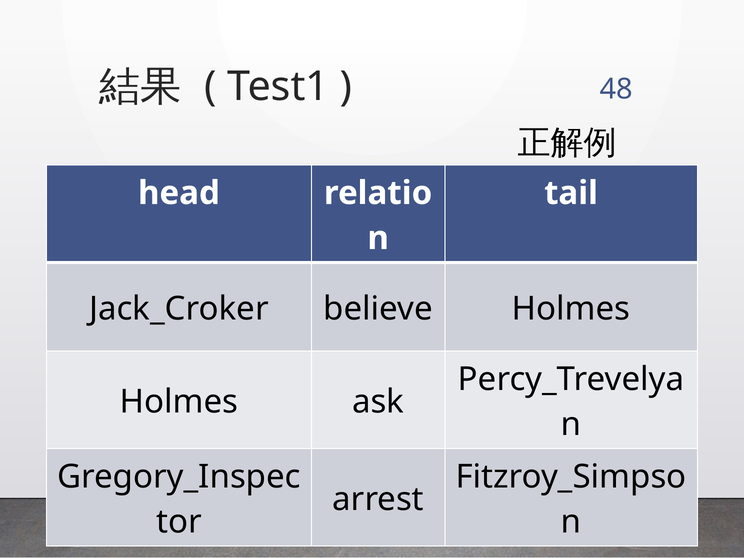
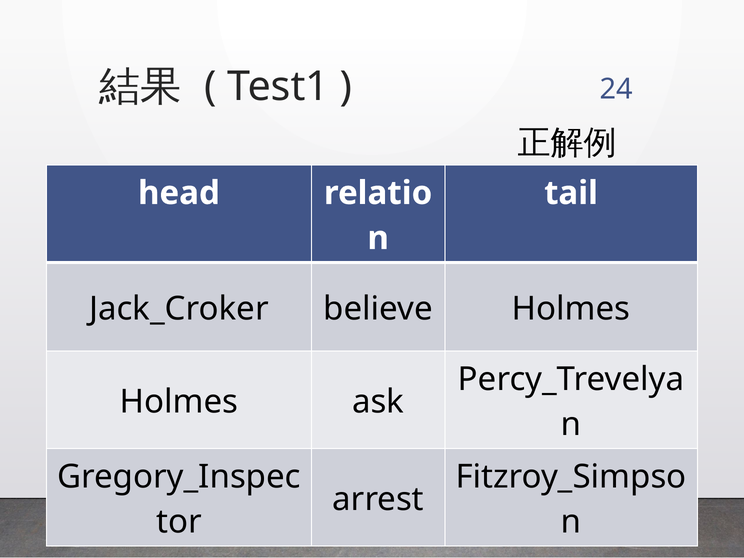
48: 48 -> 24 (616, 89)
